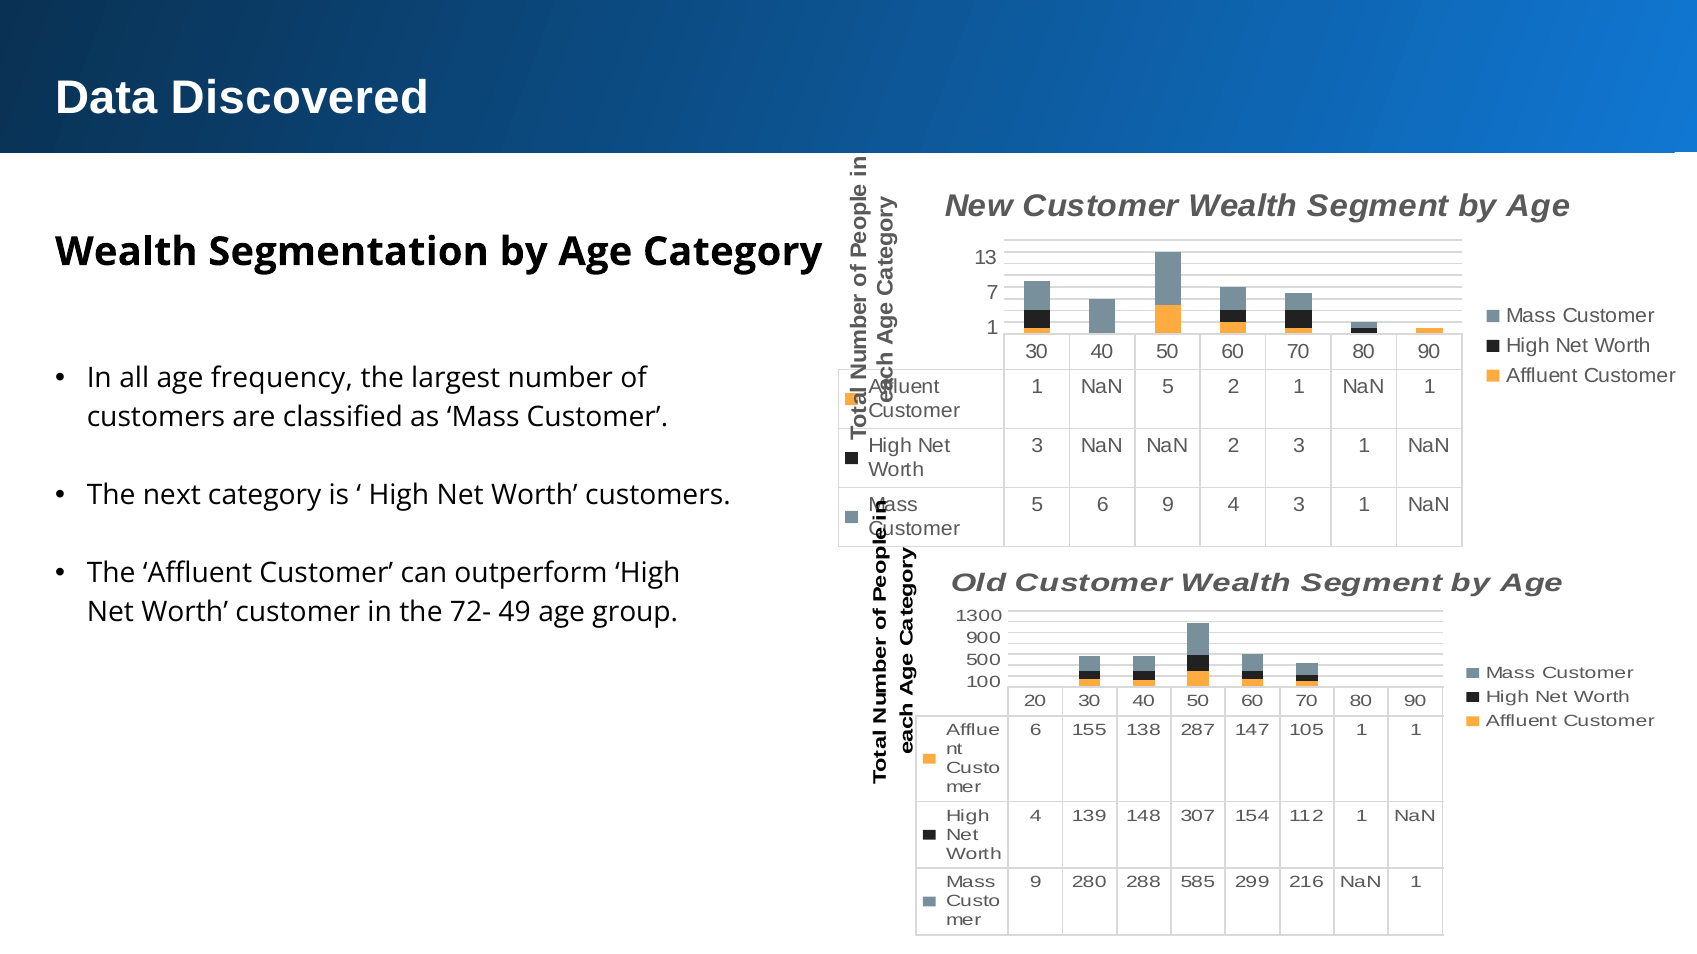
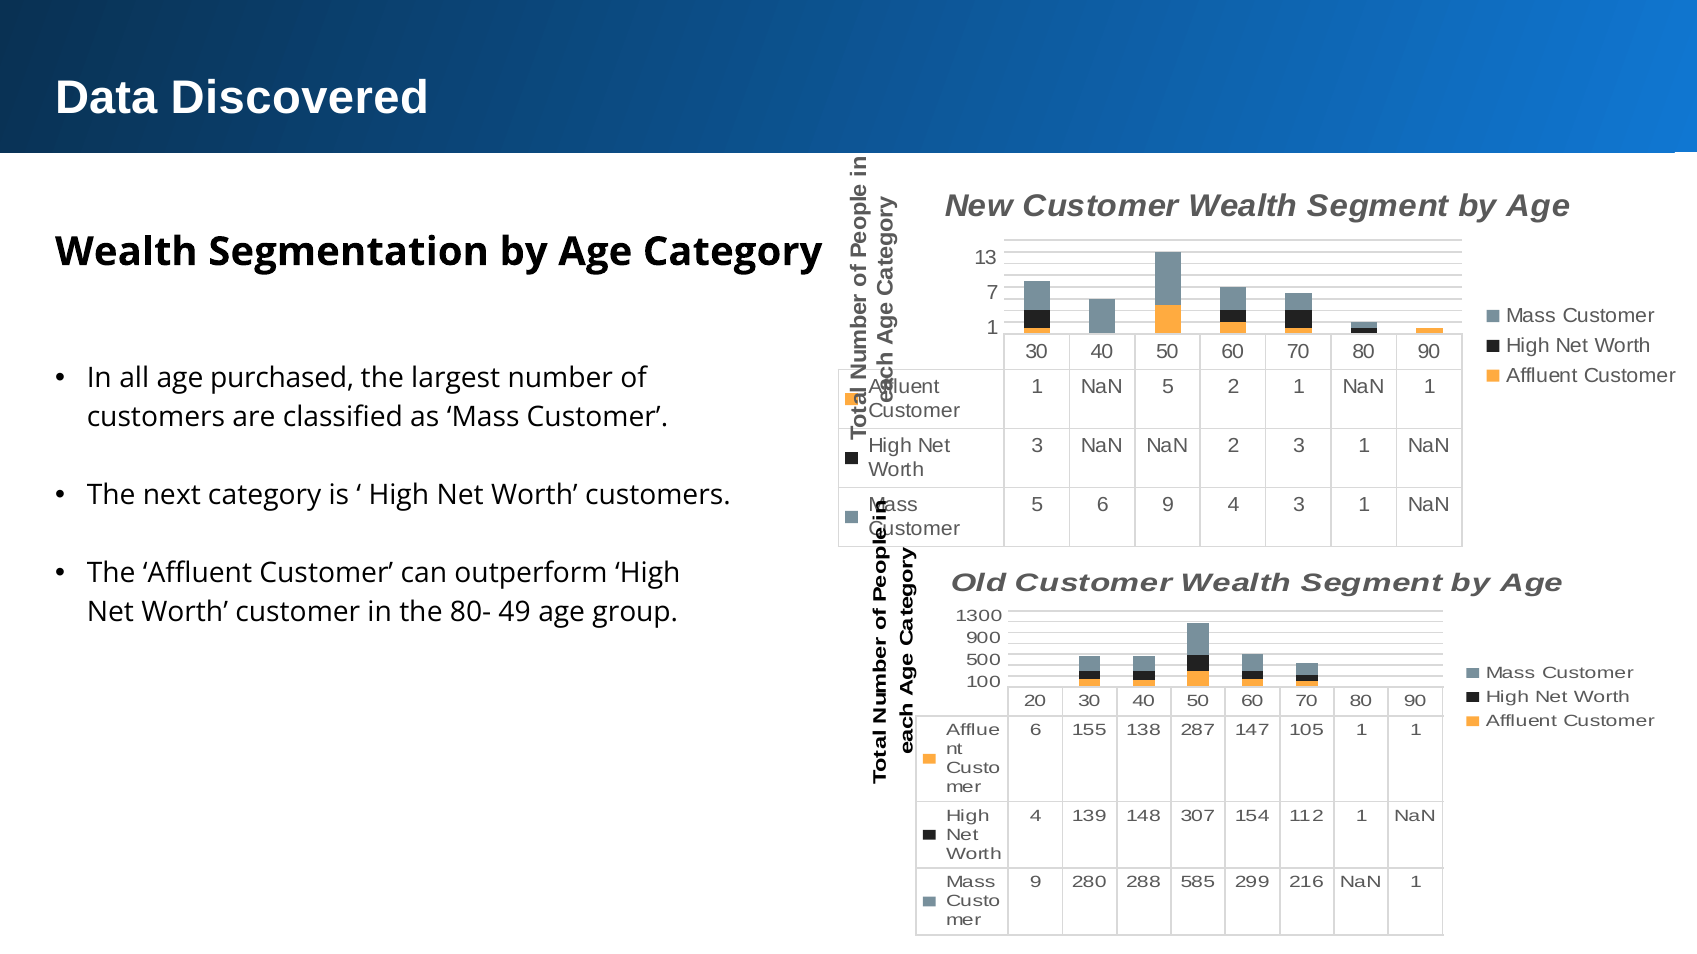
frequency: frequency -> purchased (282, 379)
72-: 72- -> 80- (471, 613)
